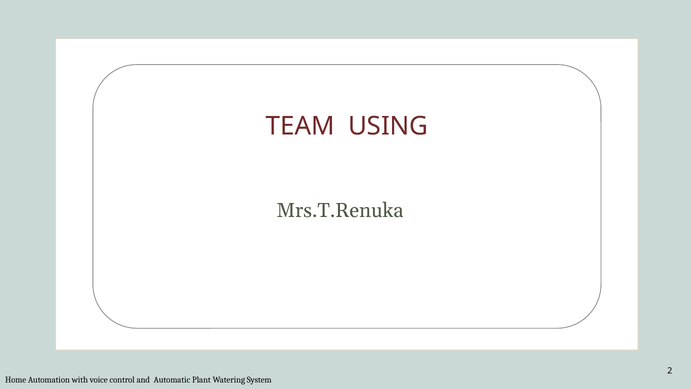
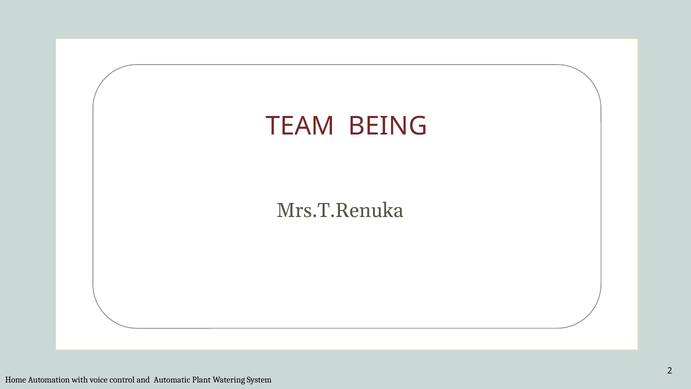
USING: USING -> BEING (388, 126)
